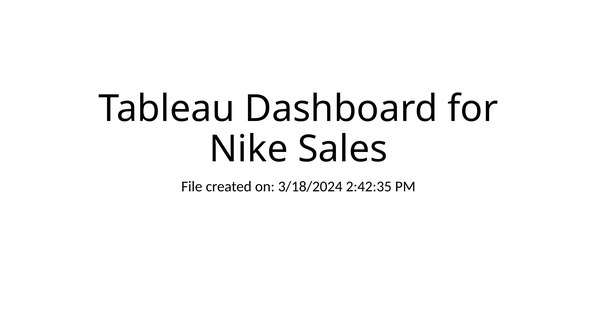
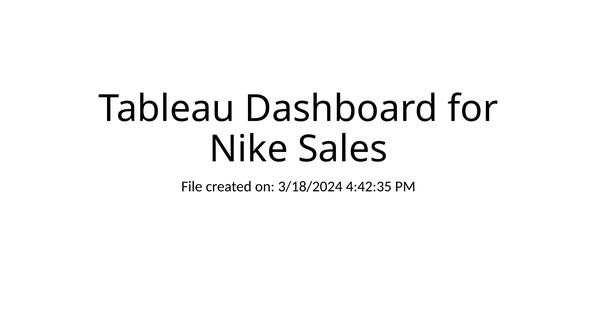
2:42:35: 2:42:35 -> 4:42:35 (369, 187)
